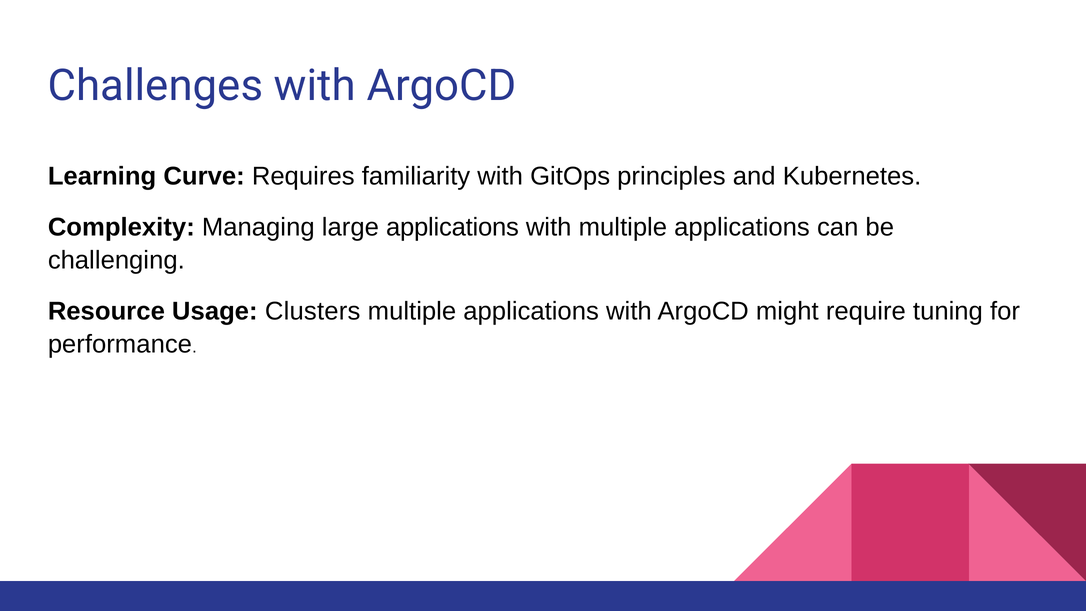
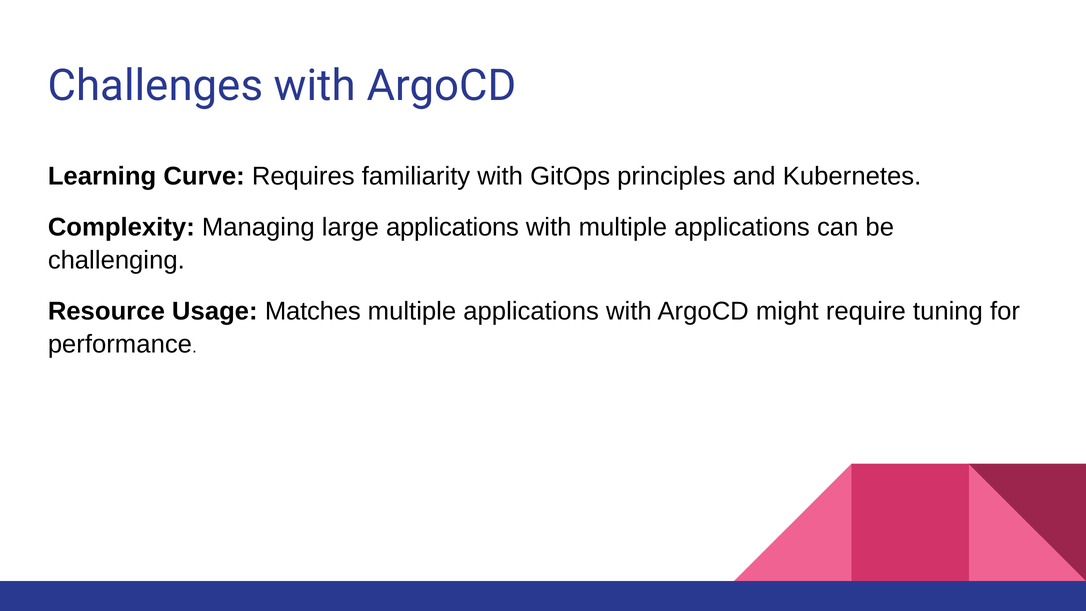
Clusters: Clusters -> Matches (313, 311)
